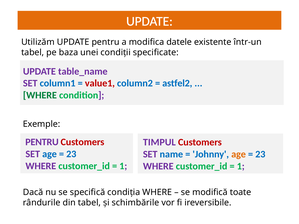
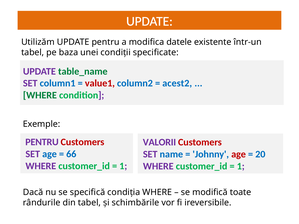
table_name colour: purple -> green (83, 71)
astfel2: astfel2 -> acest2 (177, 83)
TIMPUL: TIMPUL -> VALORII (159, 142)
23: 23 -> 66 (71, 154)
age colour: orange -> red (239, 154)
23: 23 -> 20 (260, 154)
